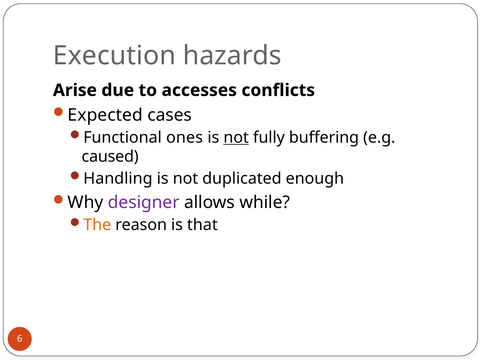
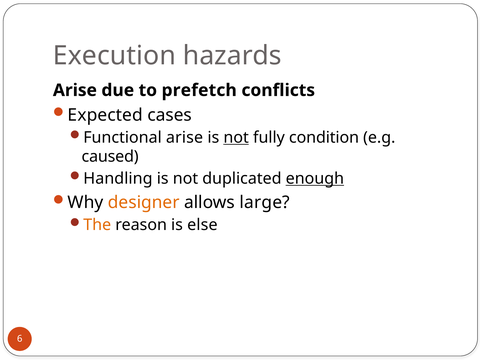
accesses: accesses -> prefetch (199, 90)
Functional ones: ones -> arise (185, 137)
buffering: buffering -> condition (324, 137)
enough underline: none -> present (315, 178)
designer colour: purple -> orange (144, 202)
while: while -> large (265, 202)
that: that -> else (202, 225)
